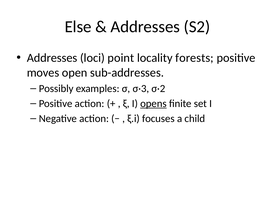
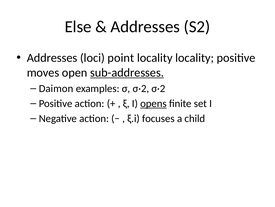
locality forests: forests -> locality (195, 58)
sub-addresses underline: none -> present (127, 72)
Possibly: Possibly -> Daimon (56, 88)
σ σ·3: σ·3 -> σ·2 (141, 88)
